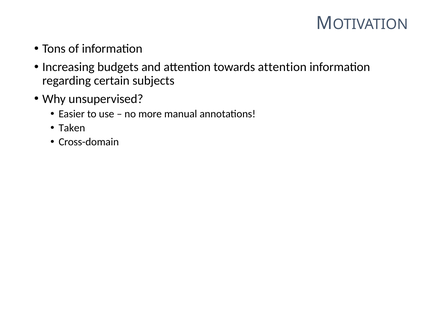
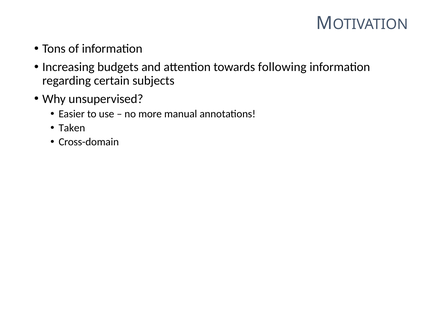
towards attention: attention -> following (282, 67)
